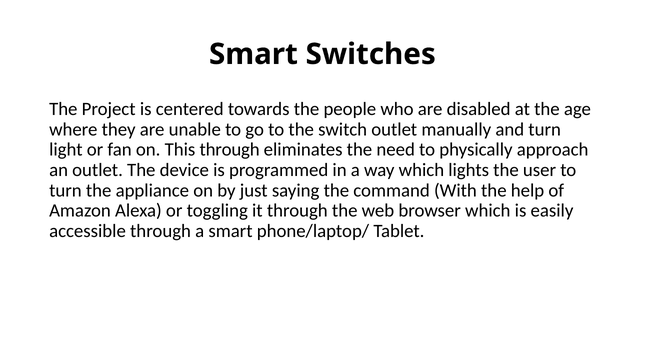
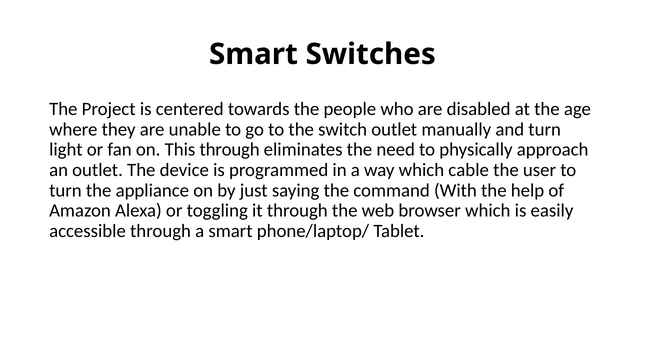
lights: lights -> cable (469, 170)
